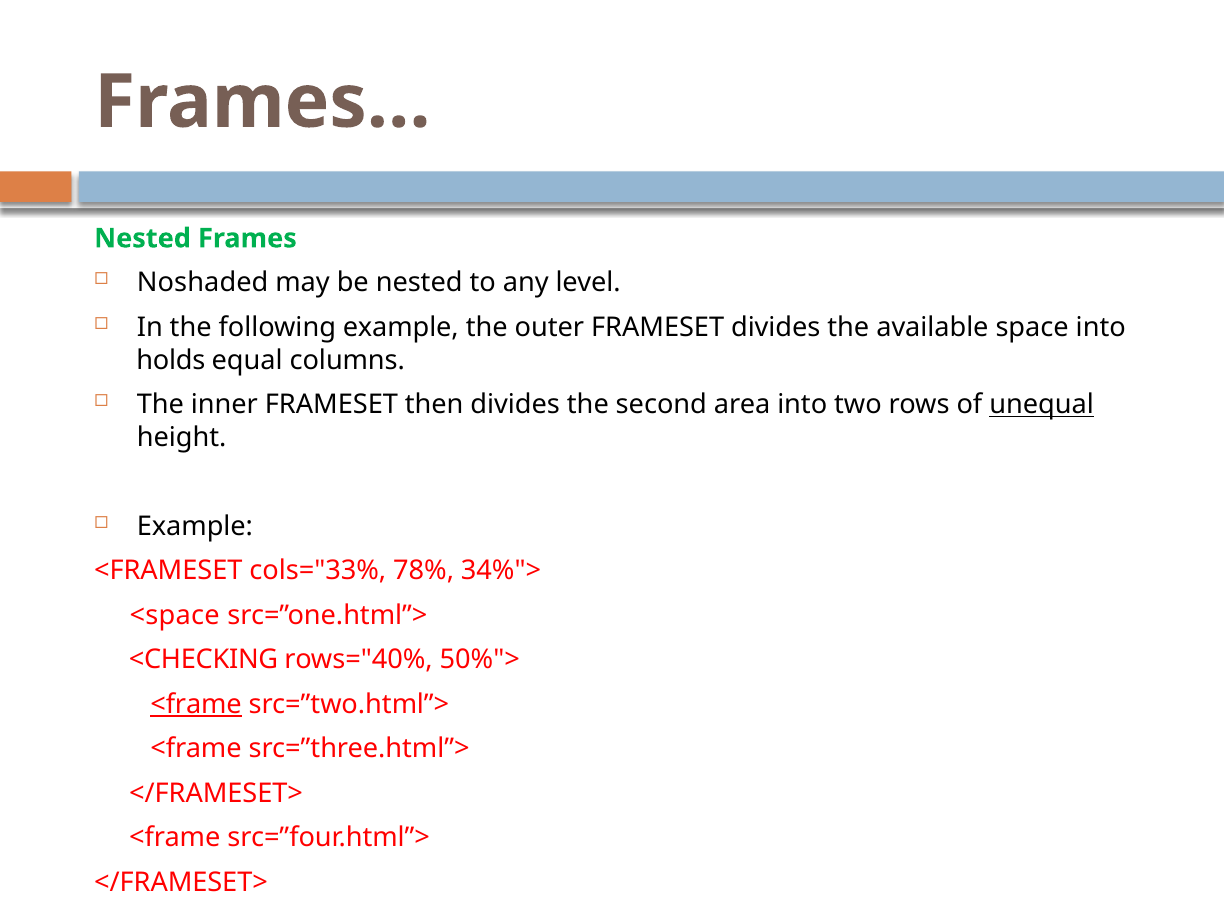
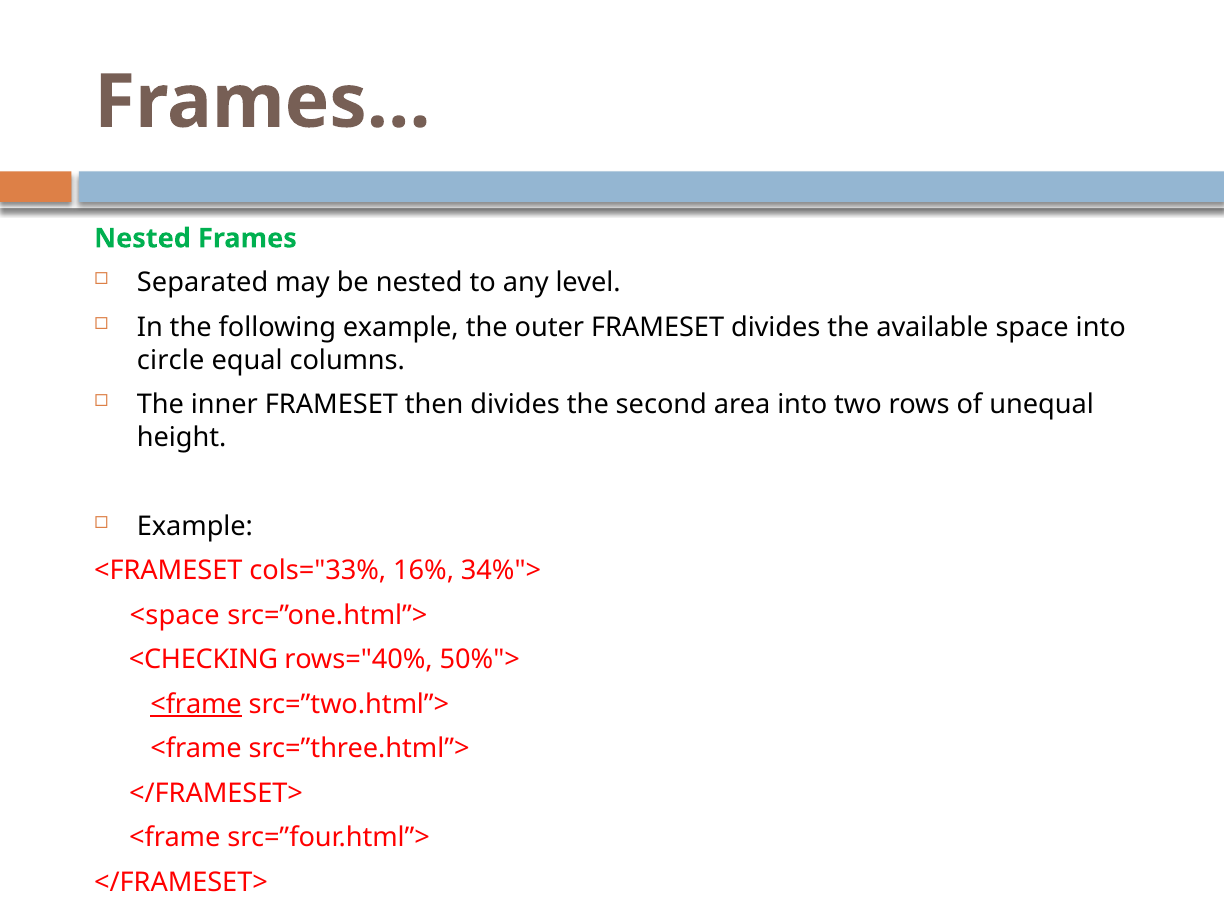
Noshaded: Noshaded -> Separated (203, 283)
holds: holds -> circle (171, 360)
unequal underline: present -> none (1042, 405)
78%: 78% -> 16% (424, 571)
